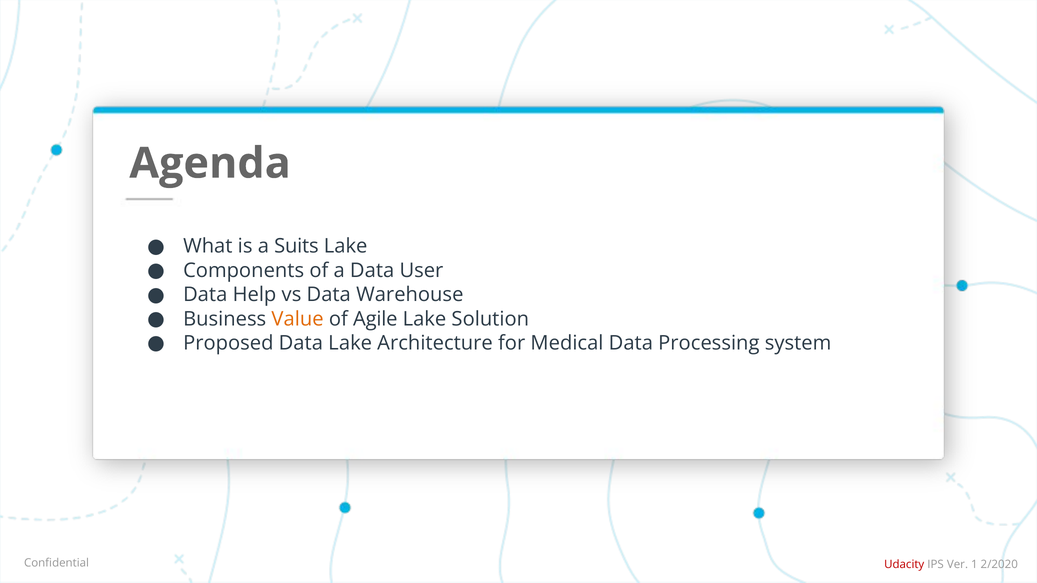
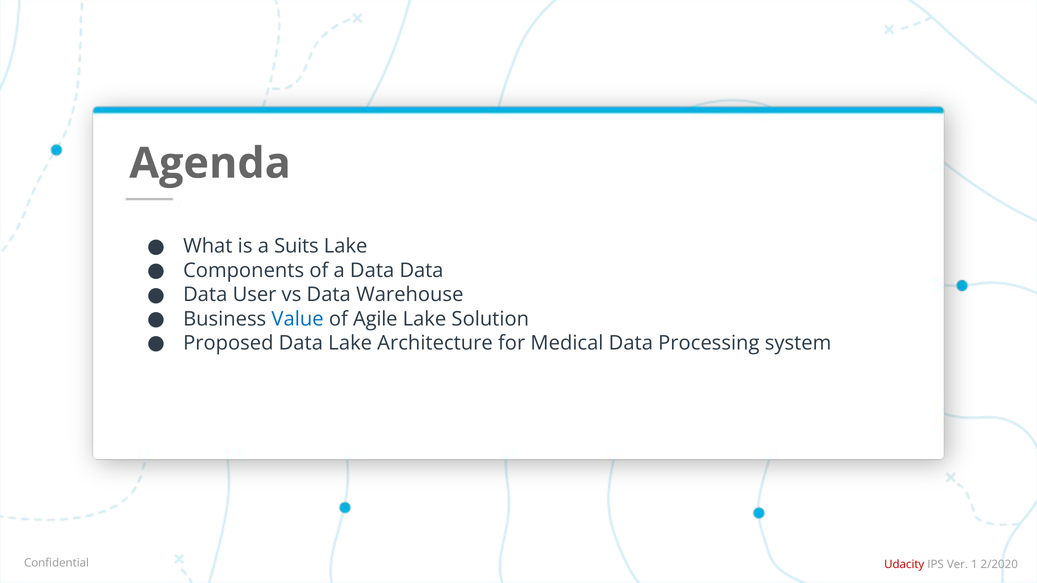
Data User: User -> Data (421, 271)
Help: Help -> User (255, 295)
Value colour: orange -> blue (298, 319)
